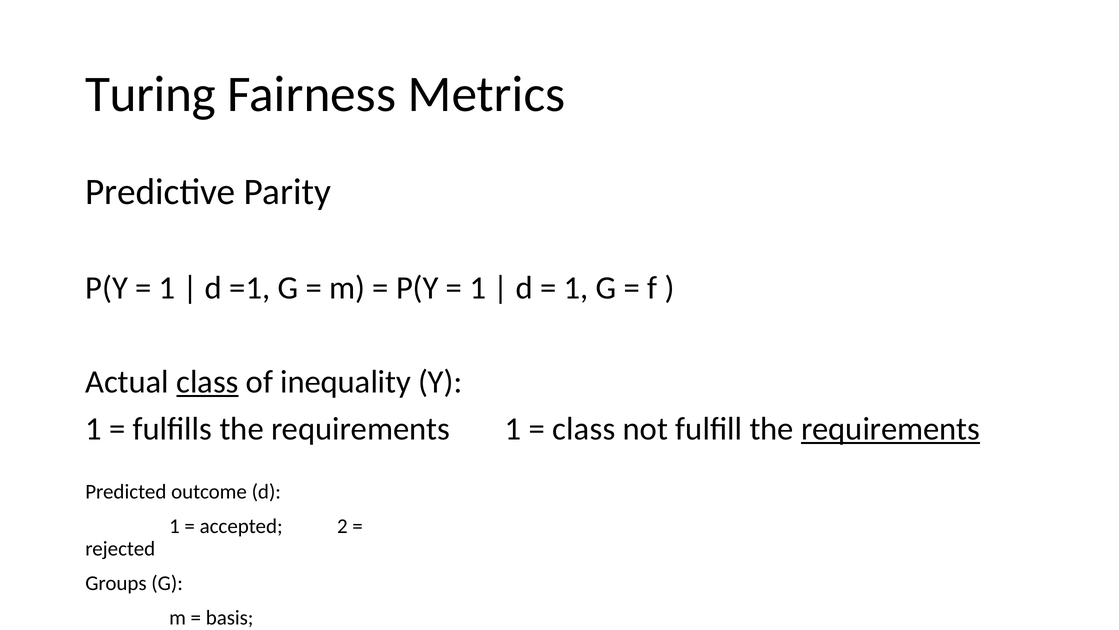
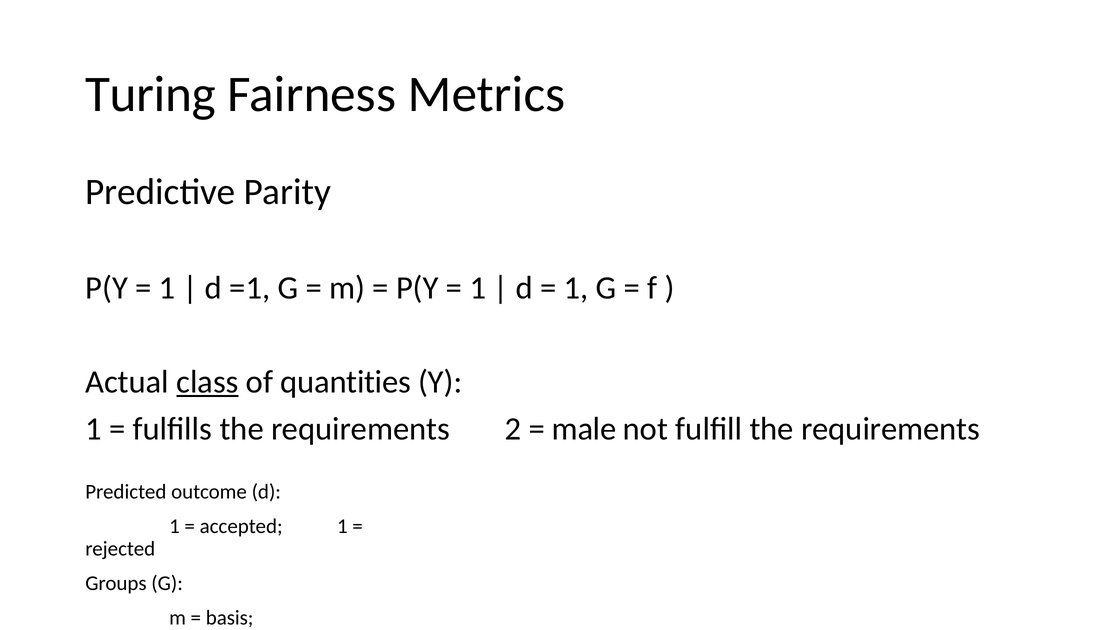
inequality: inequality -> quantities (346, 382)
requirements 1: 1 -> 2 (513, 428)
class: class -> male (584, 428)
requirements underline: present -> none (891, 428)
accepted 2: 2 -> 1 (342, 526)
